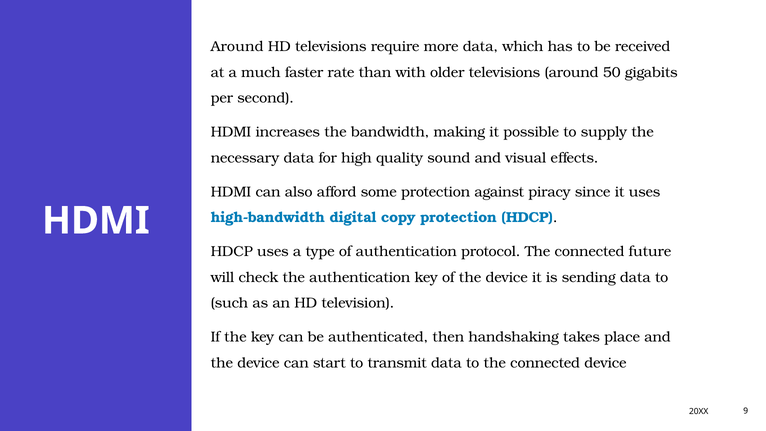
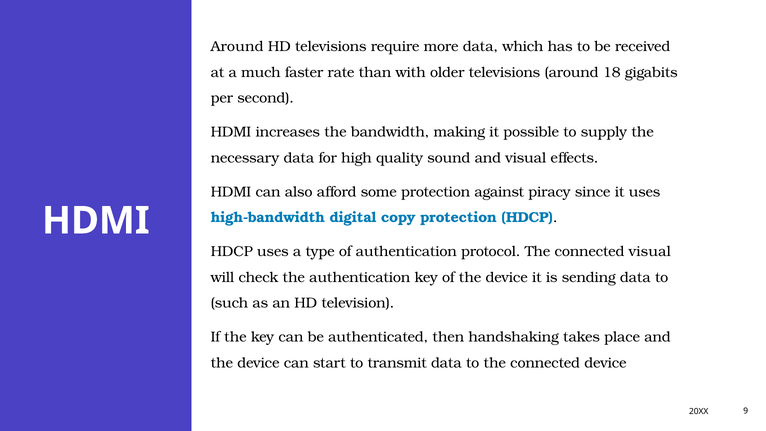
50: 50 -> 18 (612, 72)
connected future: future -> visual (650, 251)
